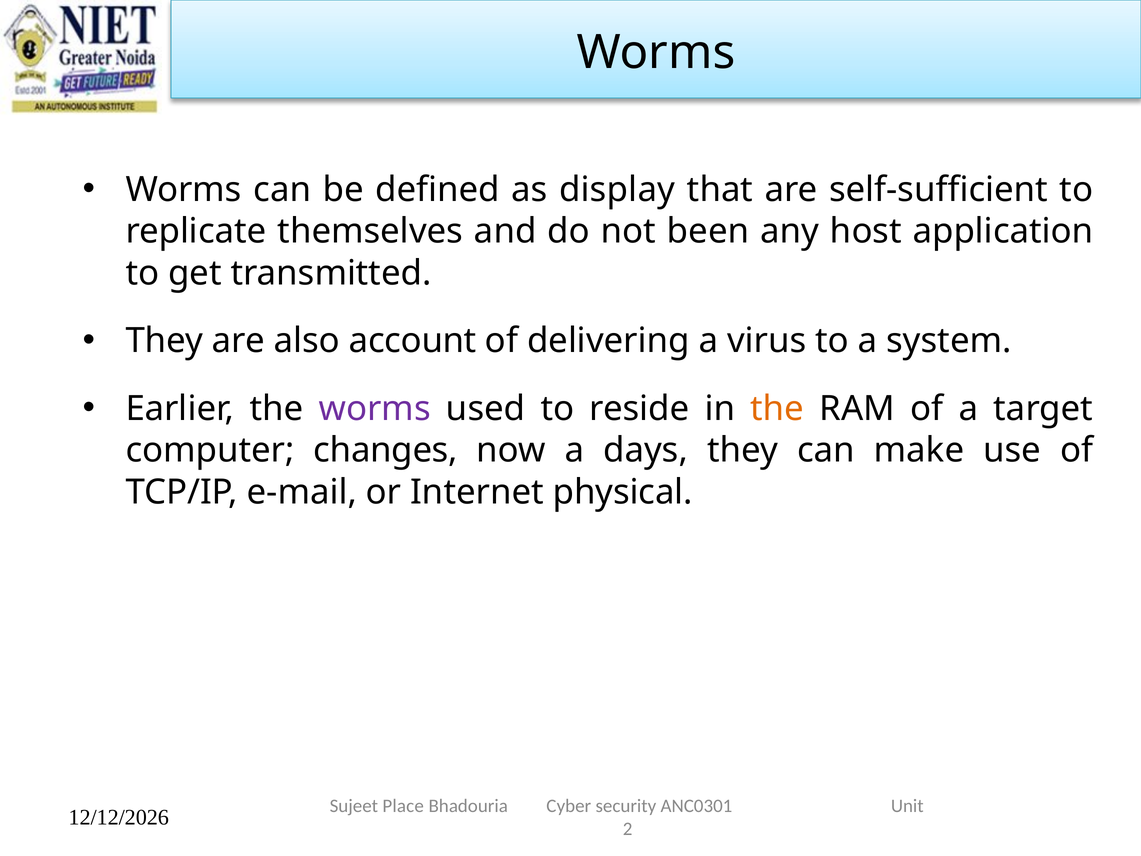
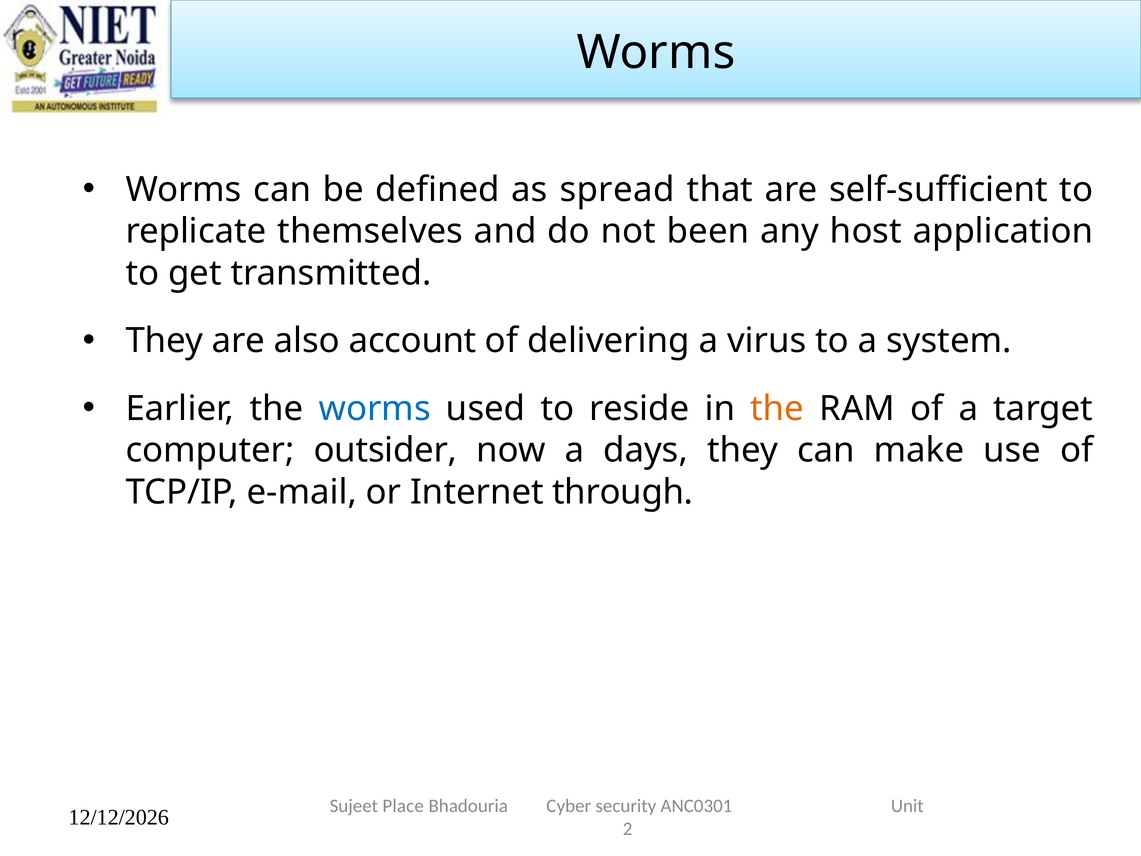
display: display -> spread (617, 189)
worms colour: purple -> blue (375, 409)
changes: changes -> outsider (385, 450)
physical: physical -> through (623, 492)
